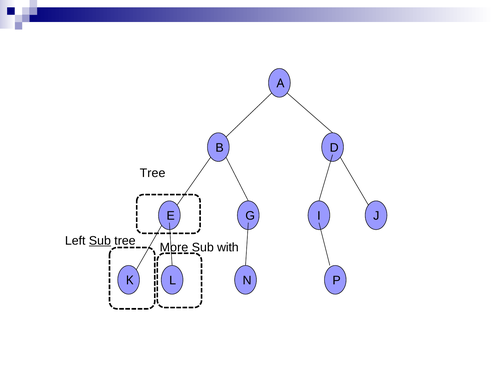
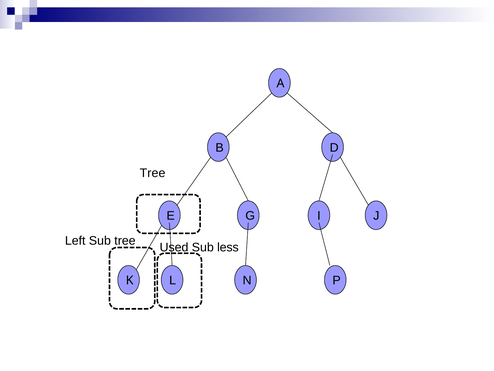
Sub underline: present -> none (100, 240)
More: More -> Used (174, 247)
with: with -> less (228, 247)
